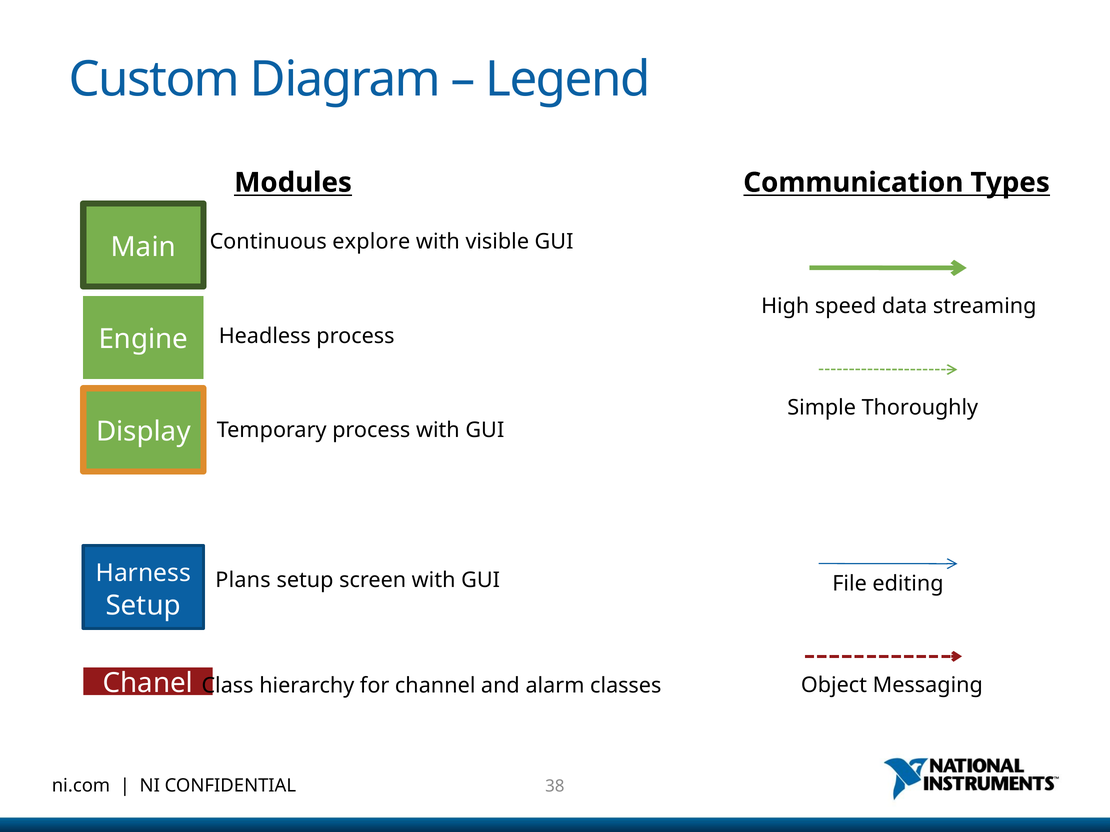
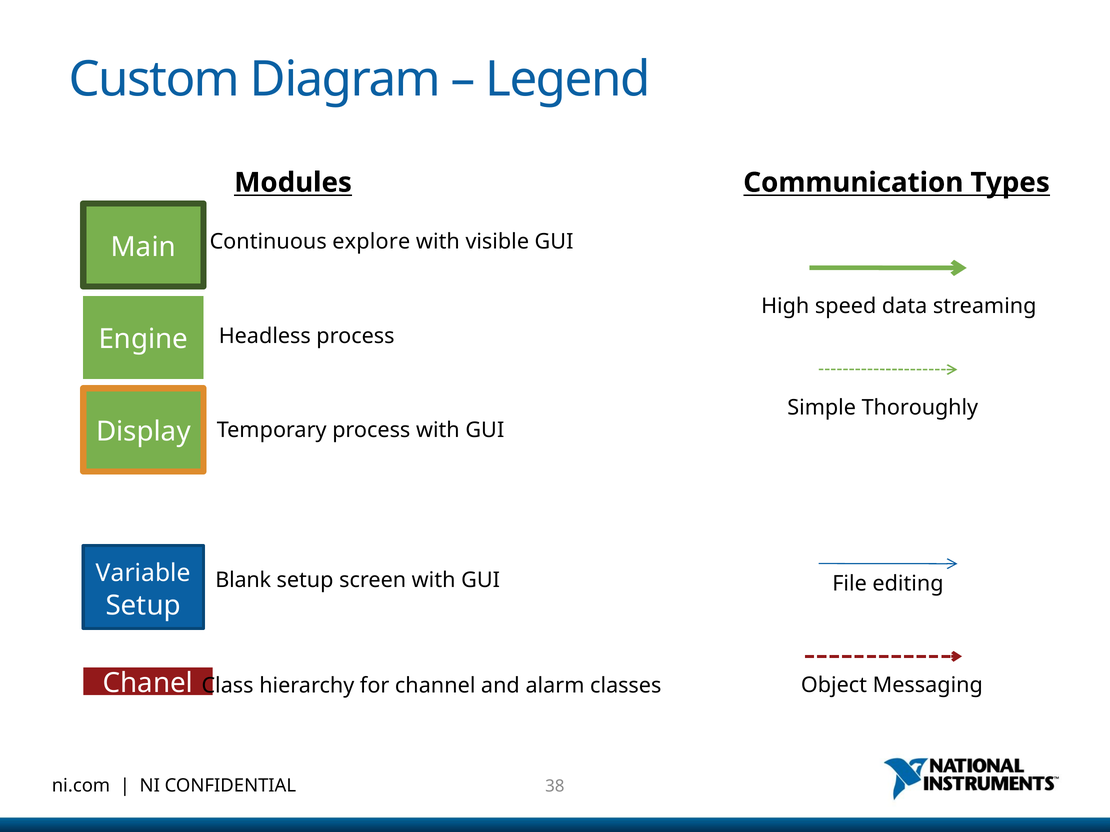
Harness: Harness -> Variable (143, 574)
Plans: Plans -> Blank (243, 580)
